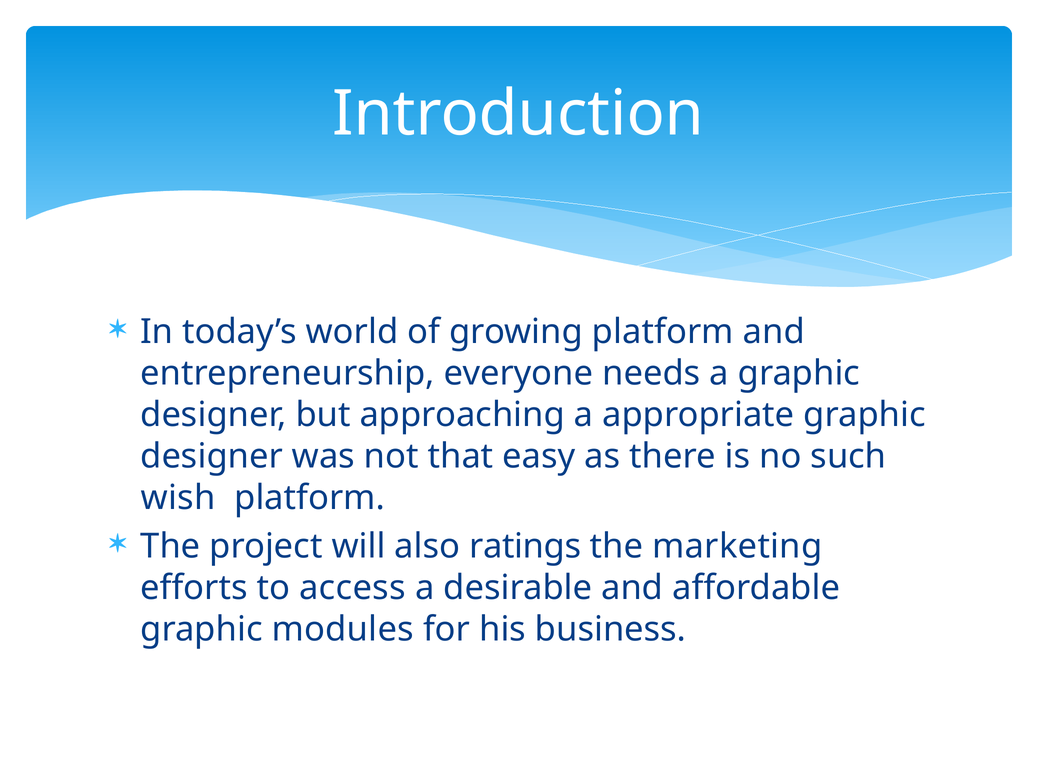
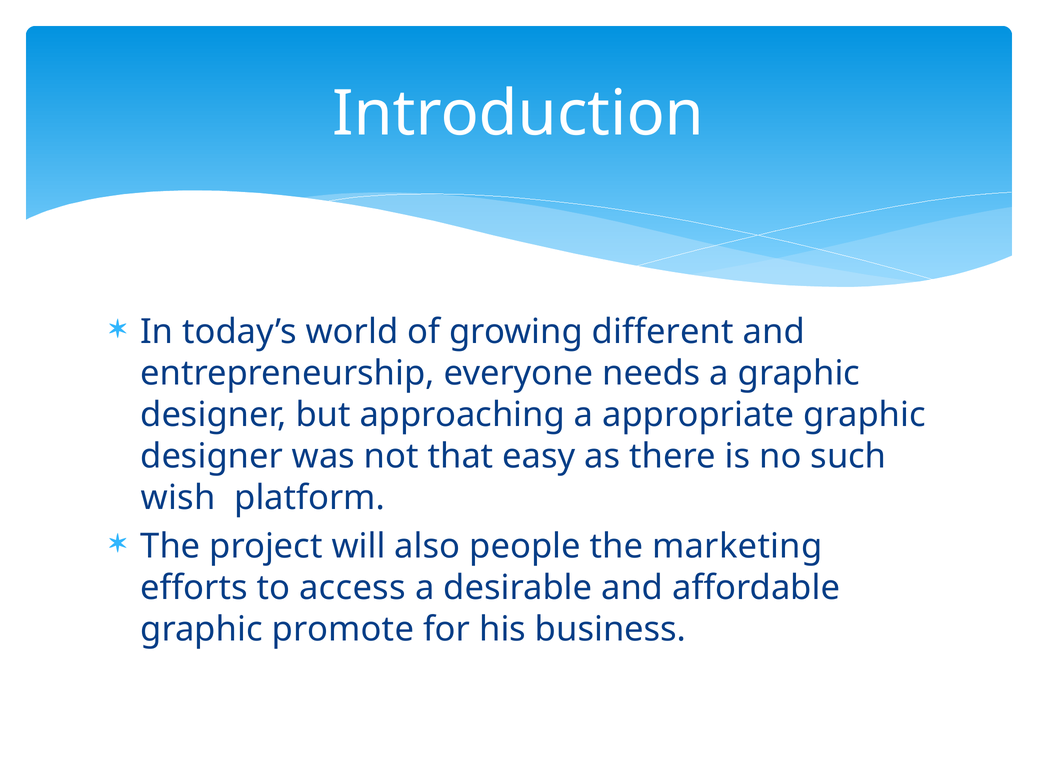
growing platform: platform -> different (663, 332)
ratings: ratings -> people (525, 546)
modules: modules -> promote (343, 629)
